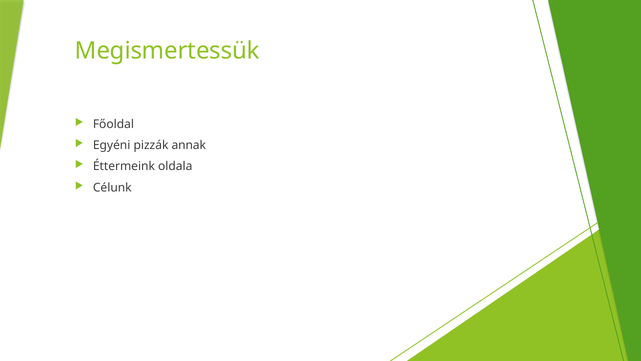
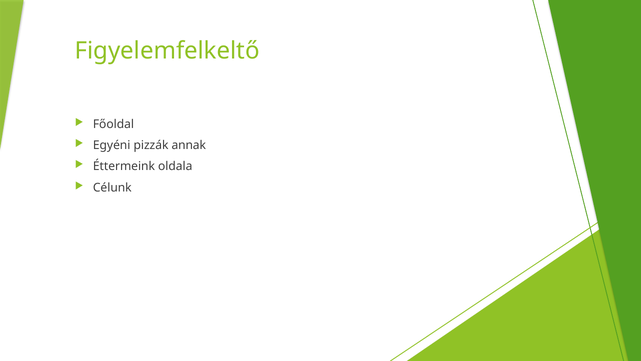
Megismertessük: Megismertessük -> Figyelemfelkeltő (167, 51)
